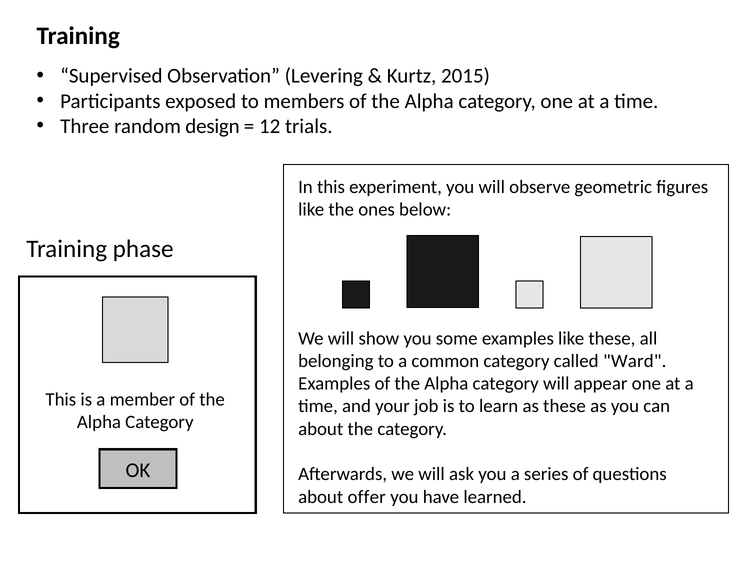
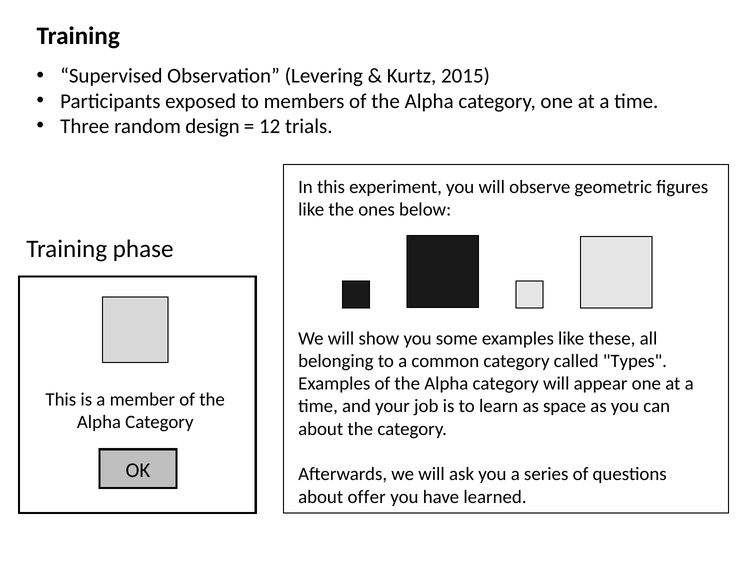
Ward: Ward -> Types (635, 361)
as these: these -> space (565, 406)
